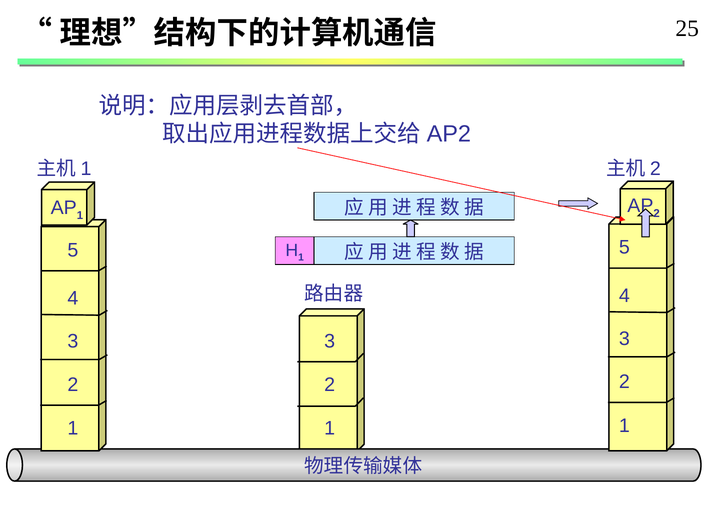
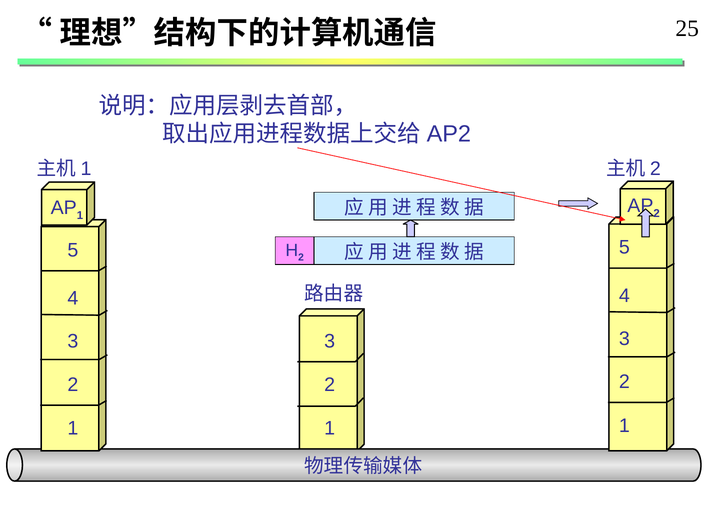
1: 1 -> 2 (301, 258)
